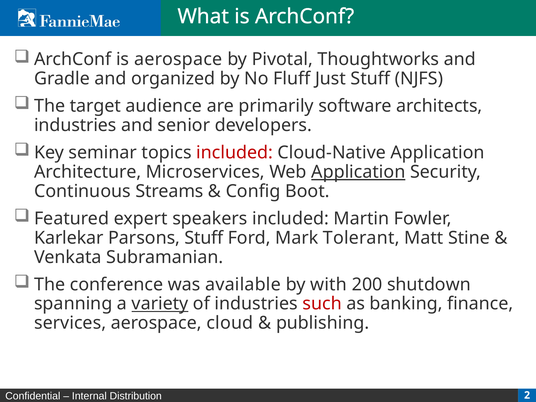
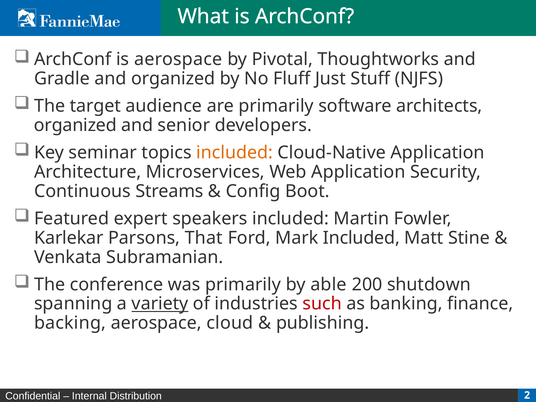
industries: industries -> organized (75, 125)
included colour: red -> orange (235, 153)
Application underline: present -> none (358, 172)
Parsons Stuff: Stuff -> That (204, 238)
Mark Tolerant: Tolerant -> Included (361, 238)
was available: available -> primarily (243, 284)
with: with -> able (329, 284)
services: services -> backing (70, 323)
